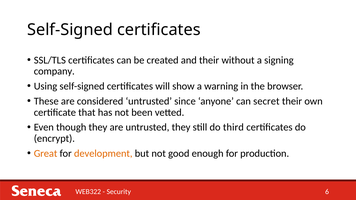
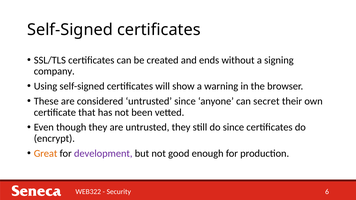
and their: their -> ends (209, 60)
do third: third -> since (233, 127)
development colour: orange -> purple (103, 154)
